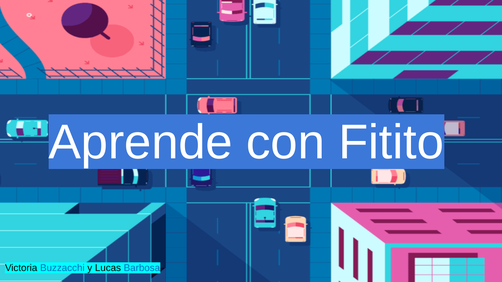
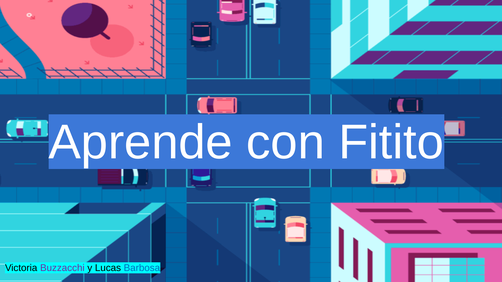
Buzzacchi colour: blue -> purple (62, 268)
